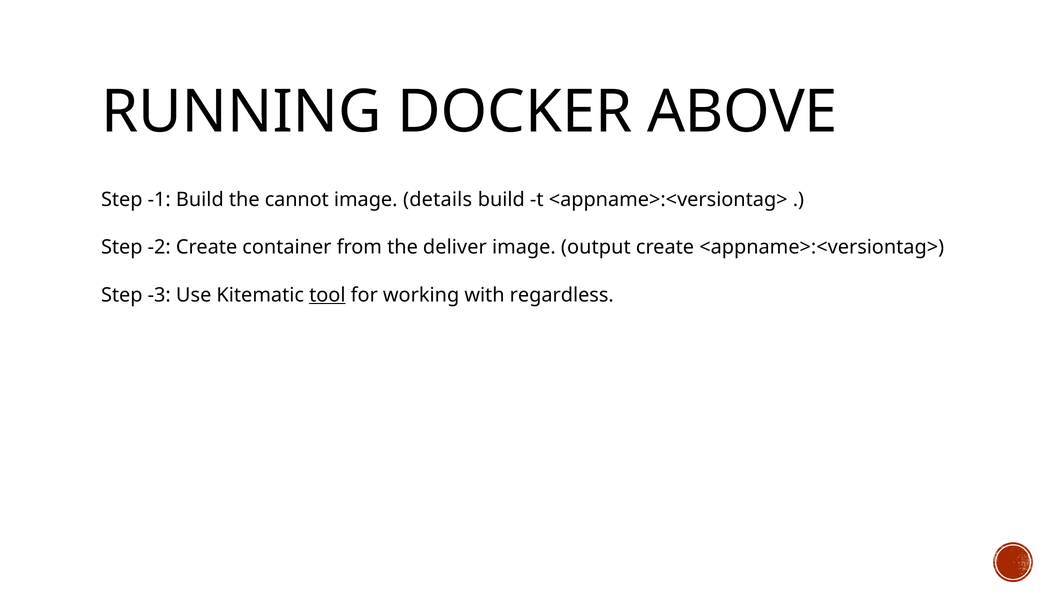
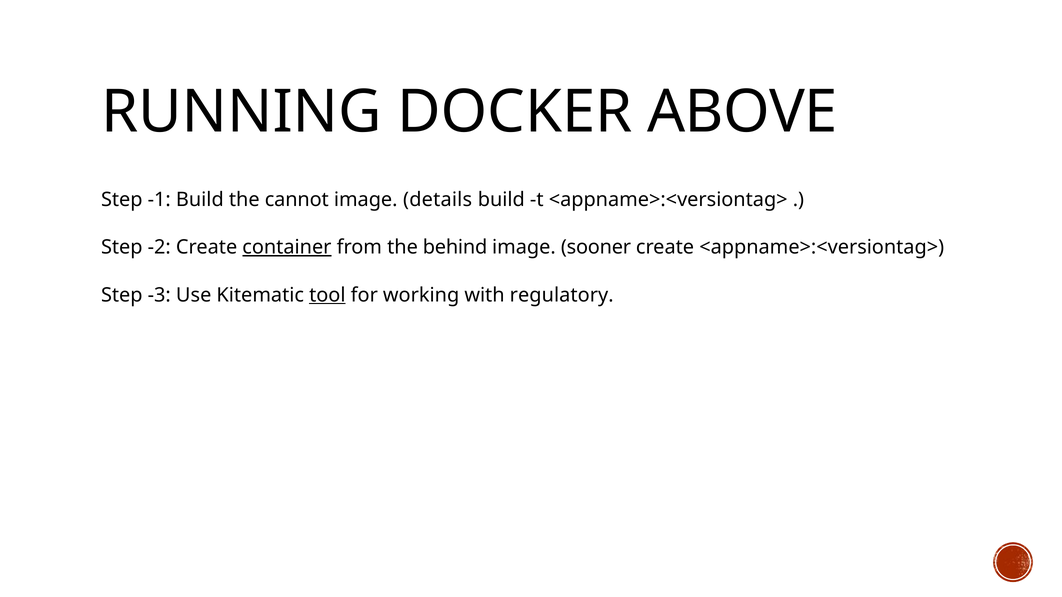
container underline: none -> present (287, 247)
deliver: deliver -> behind (455, 247)
output: output -> sooner (596, 247)
regardless: regardless -> regulatory (562, 295)
